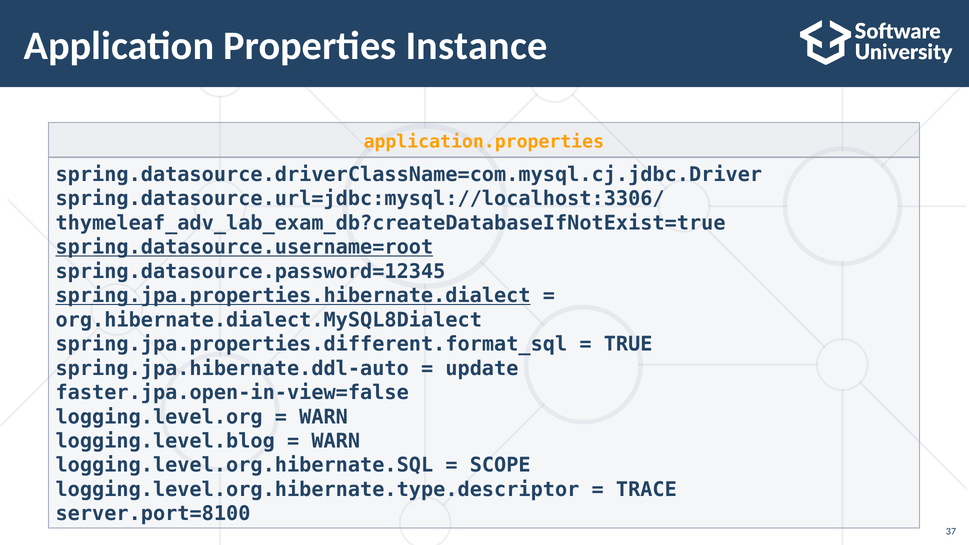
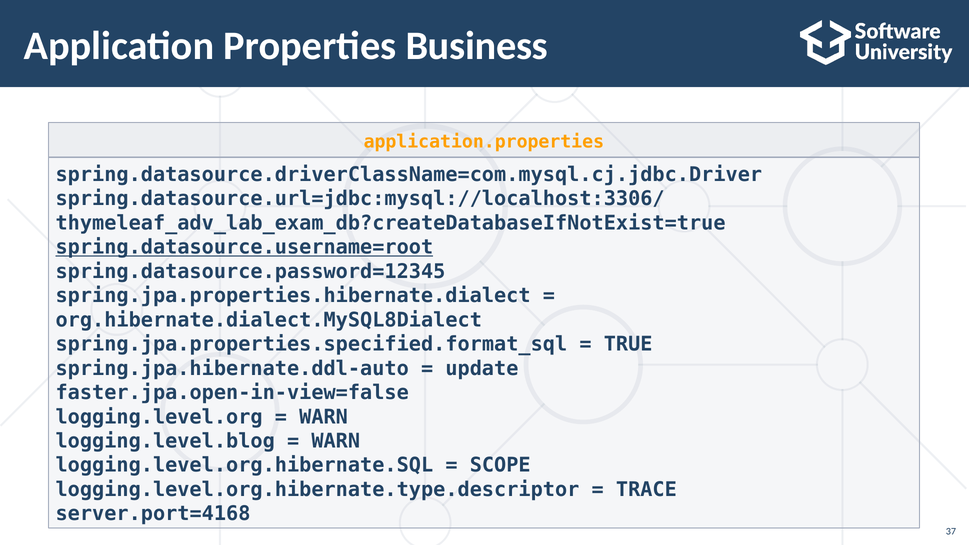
Instance: Instance -> Business (477, 46)
spring.jpa.properties.hibernate.dialect underline: present -> none (293, 296)
spring.jpa.properties.different.format_sql: spring.jpa.properties.different.format_sql -> spring.jpa.properties.specified.format_sql (311, 344)
server.port=8100: server.port=8100 -> server.port=4168 (153, 514)
